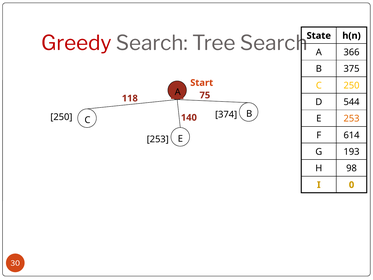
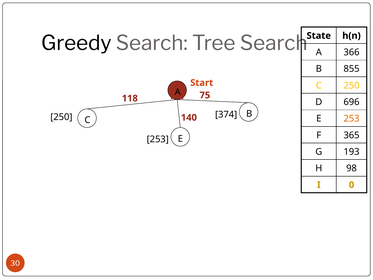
Greedy colour: red -> black (76, 43)
375: 375 -> 855 (352, 69)
544: 544 -> 696 (352, 102)
614: 614 -> 365 (352, 135)
